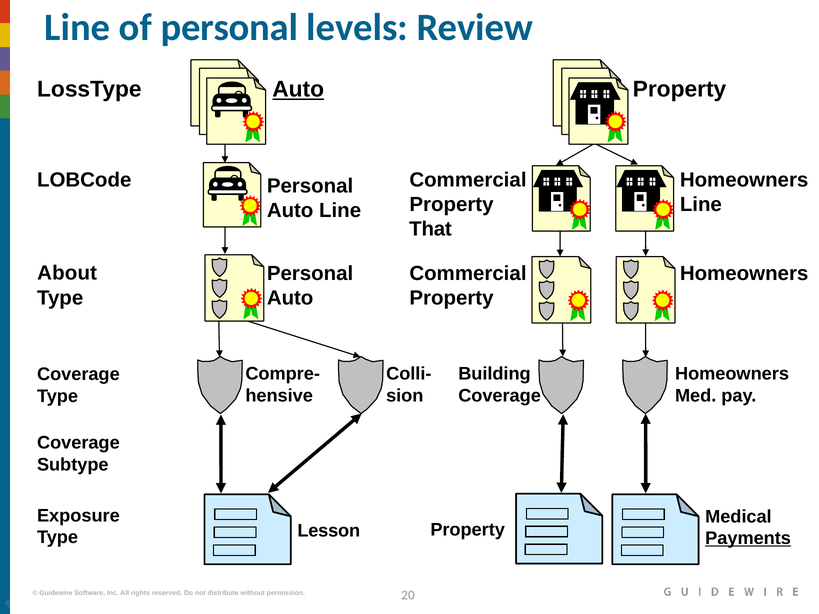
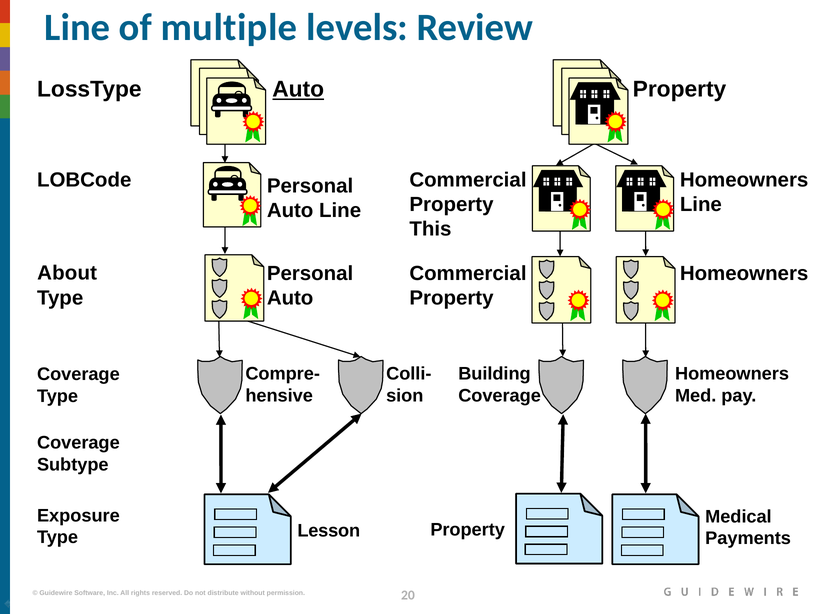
of personal: personal -> multiple (229, 28)
That: That -> This (430, 229)
Payments underline: present -> none (748, 539)
